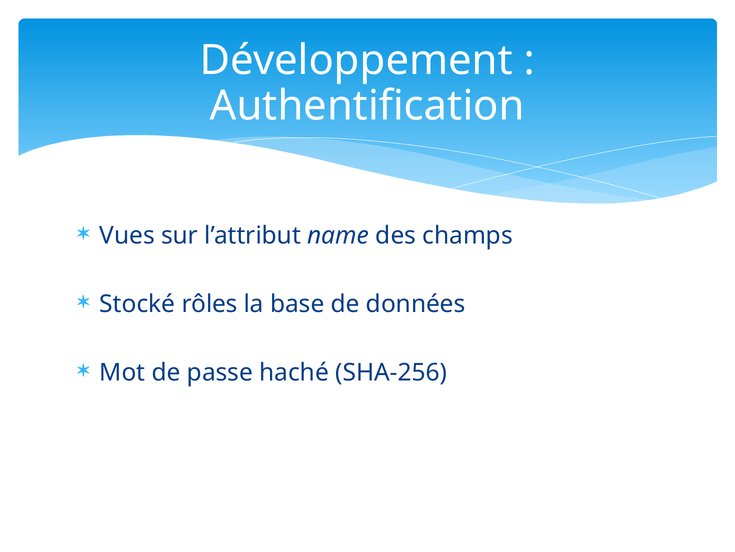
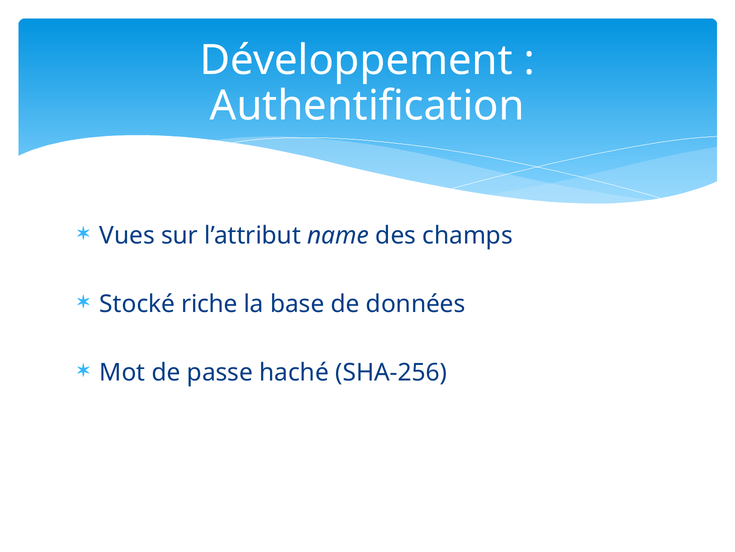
rôles: rôles -> riche (209, 304)
